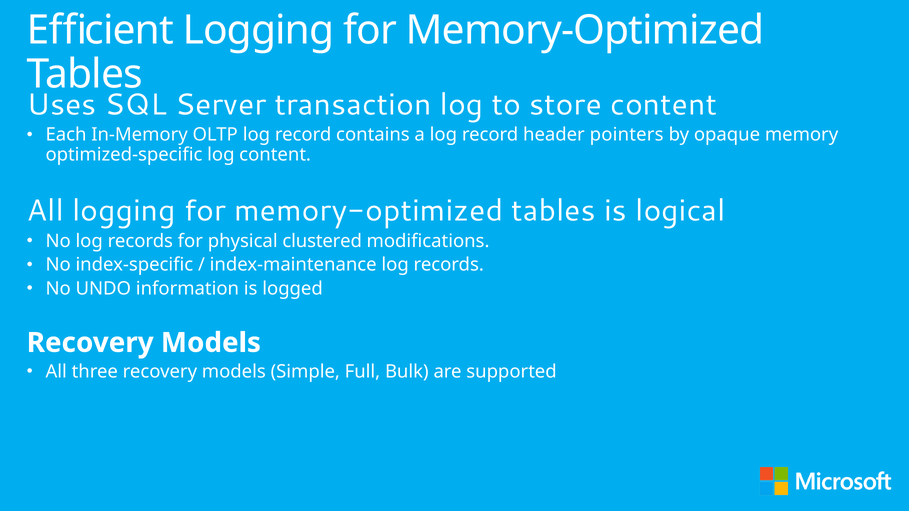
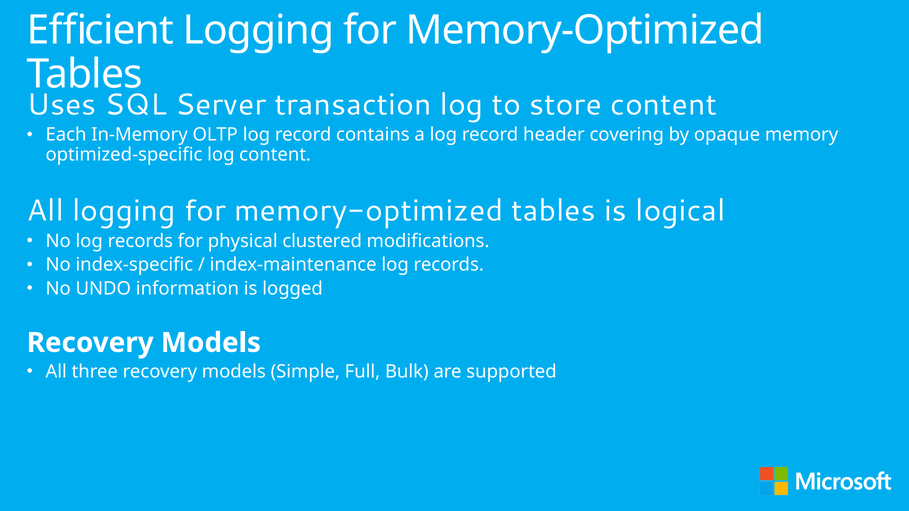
pointers: pointers -> covering (627, 135)
